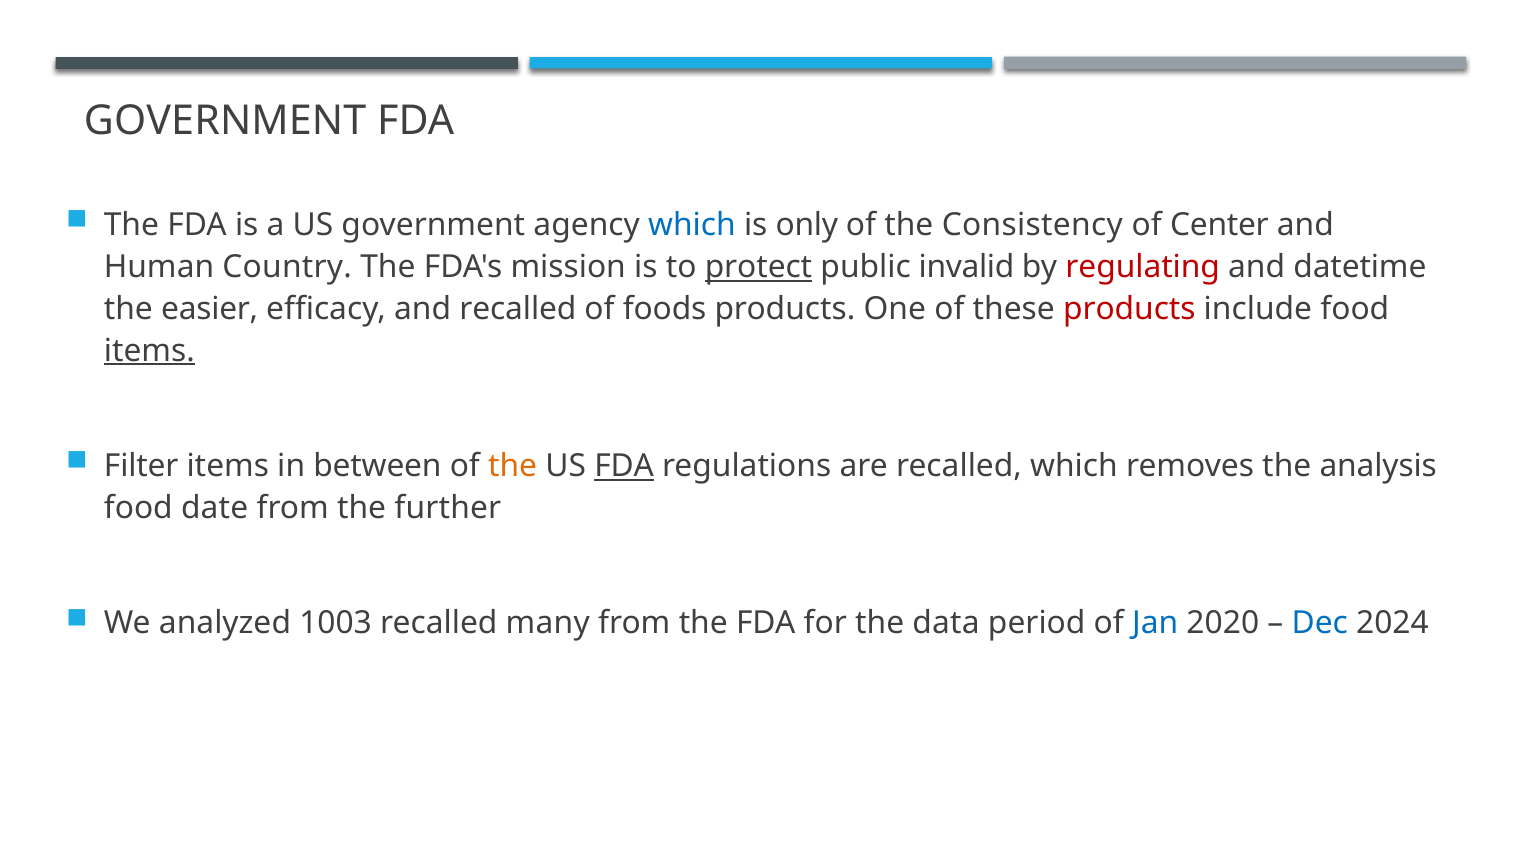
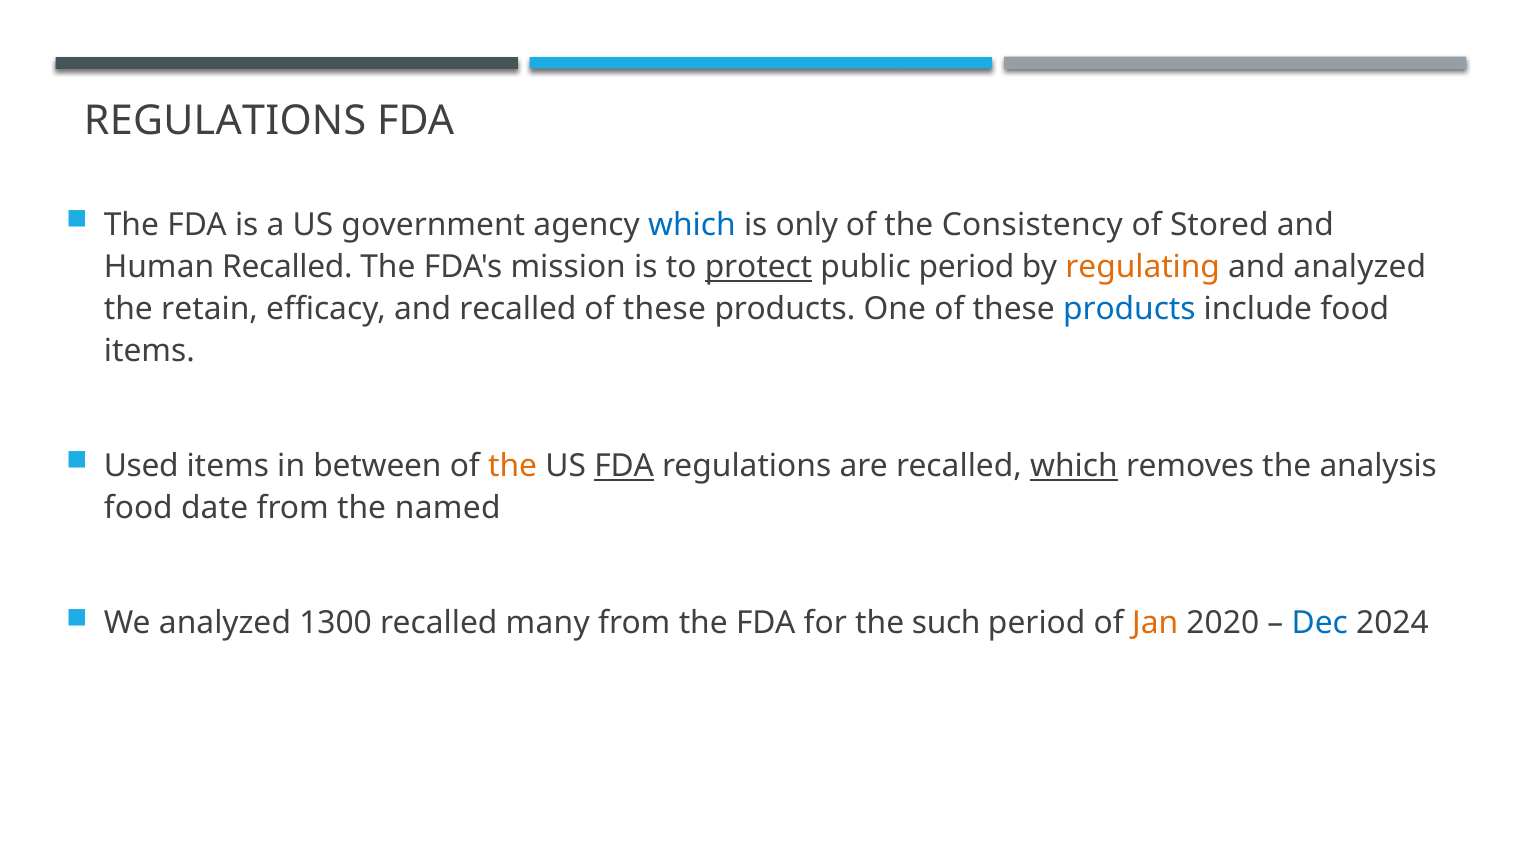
GOVERNMENT: GOVERNMENT -> REGULATIONS (225, 121)
Center: Center -> Stored (1219, 225)
Human Country: Country -> Recalled (287, 267)
public invalid: invalid -> period (967, 267)
regulating colour: red -> orange (1143, 267)
and datetime: datetime -> analyzed (1360, 267)
easier: easier -> retain (210, 309)
foods: foods -> these (664, 309)
products colour: red -> blue (1129, 309)
items underline: present -> none (149, 351)
Filter: Filter -> Used (141, 466)
which underline: none -> present (1074, 466)
further: further -> named (448, 508)
1003: 1003 -> 1300 (336, 624)
data: data -> such (946, 624)
Jan colour: blue -> orange (1155, 624)
